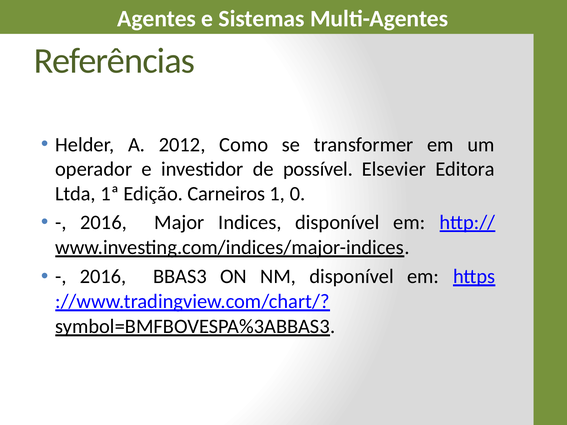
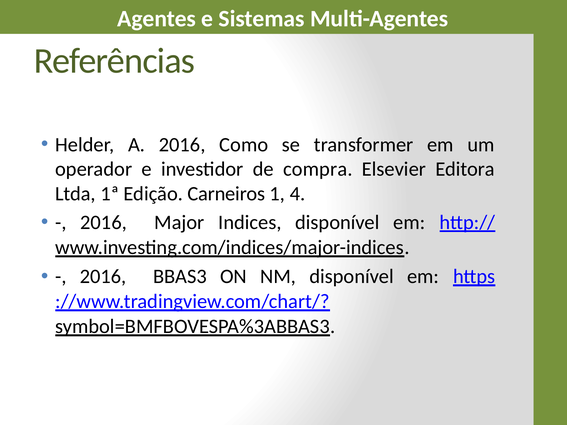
A 2012: 2012 -> 2016 (182, 145)
possível: possível -> compra (318, 169)
0: 0 -> 4 (297, 194)
